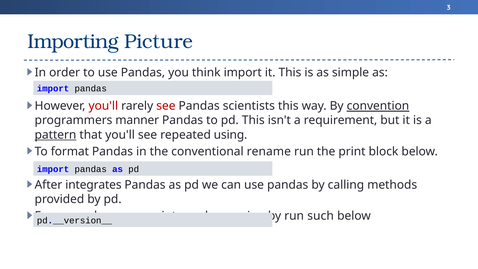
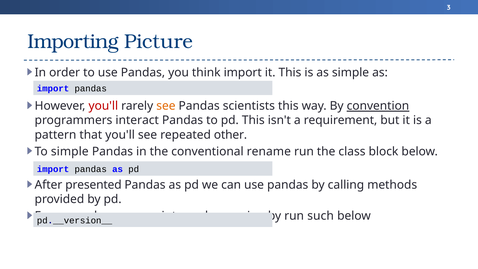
see colour: red -> orange (166, 106)
manner: manner -> interact (137, 120)
pattern underline: present -> none (56, 135)
using: using -> other (230, 135)
To format: format -> simple (70, 151)
the print: print -> class (352, 151)
integrates: integrates -> presented (93, 185)
